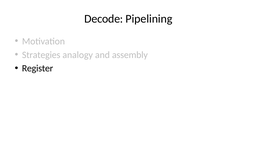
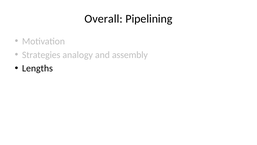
Decode: Decode -> Overall (104, 19)
Register: Register -> Lengths (37, 68)
